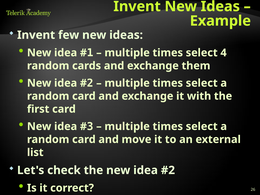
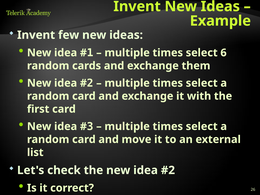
4: 4 -> 6 (224, 53)
